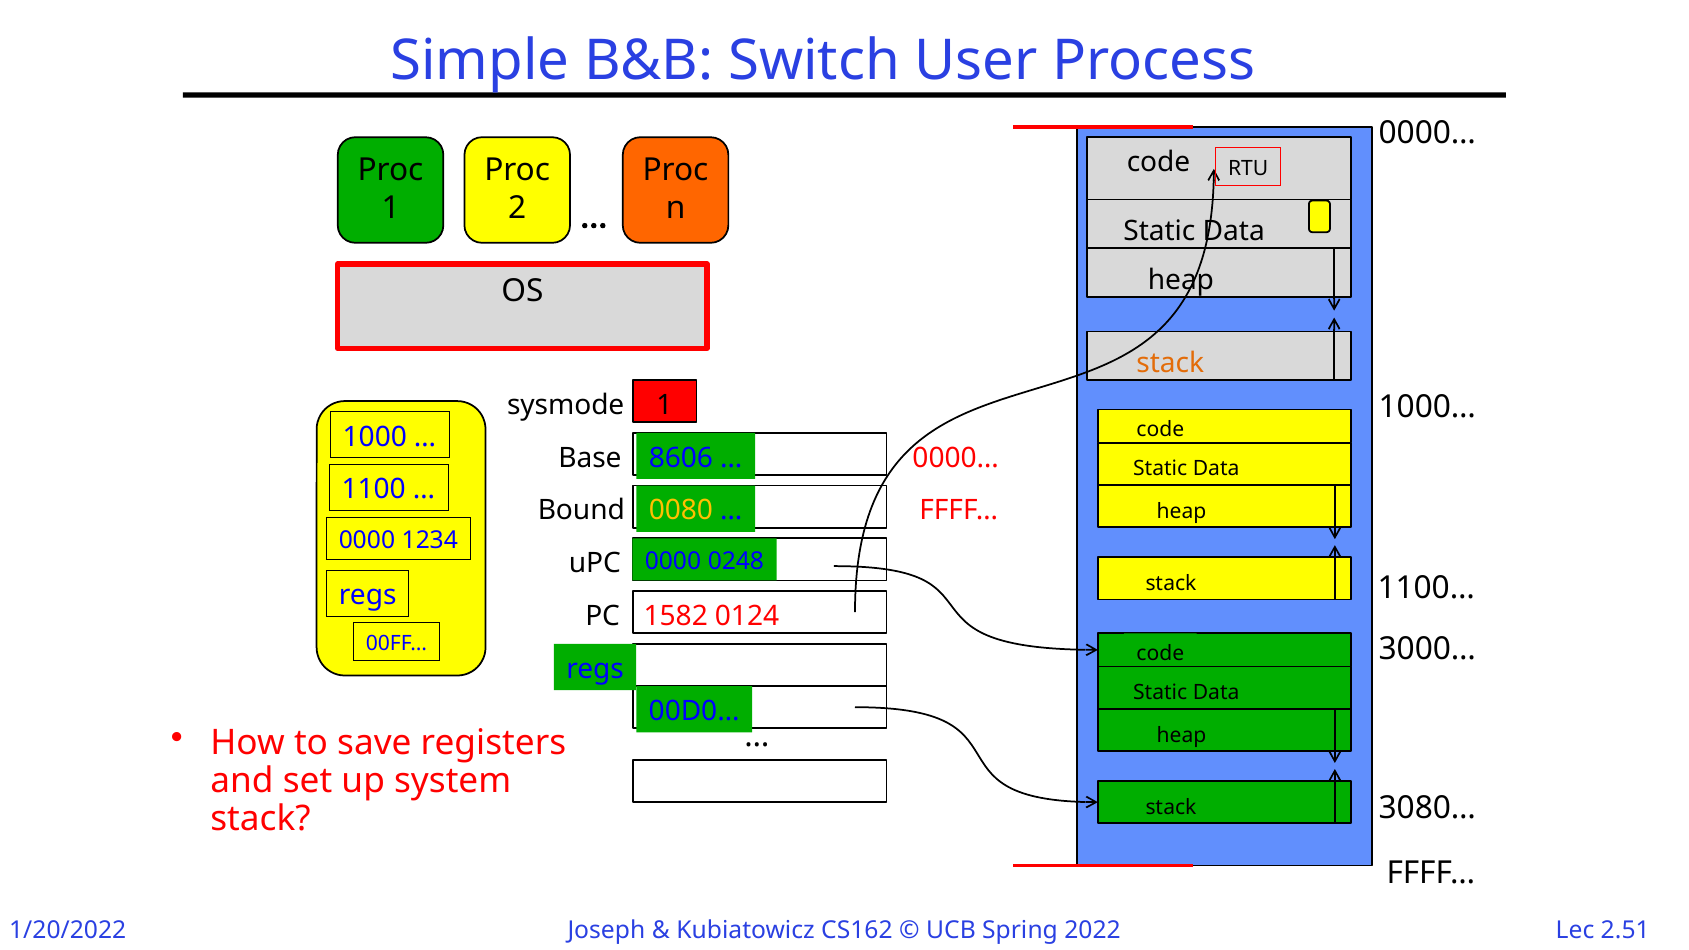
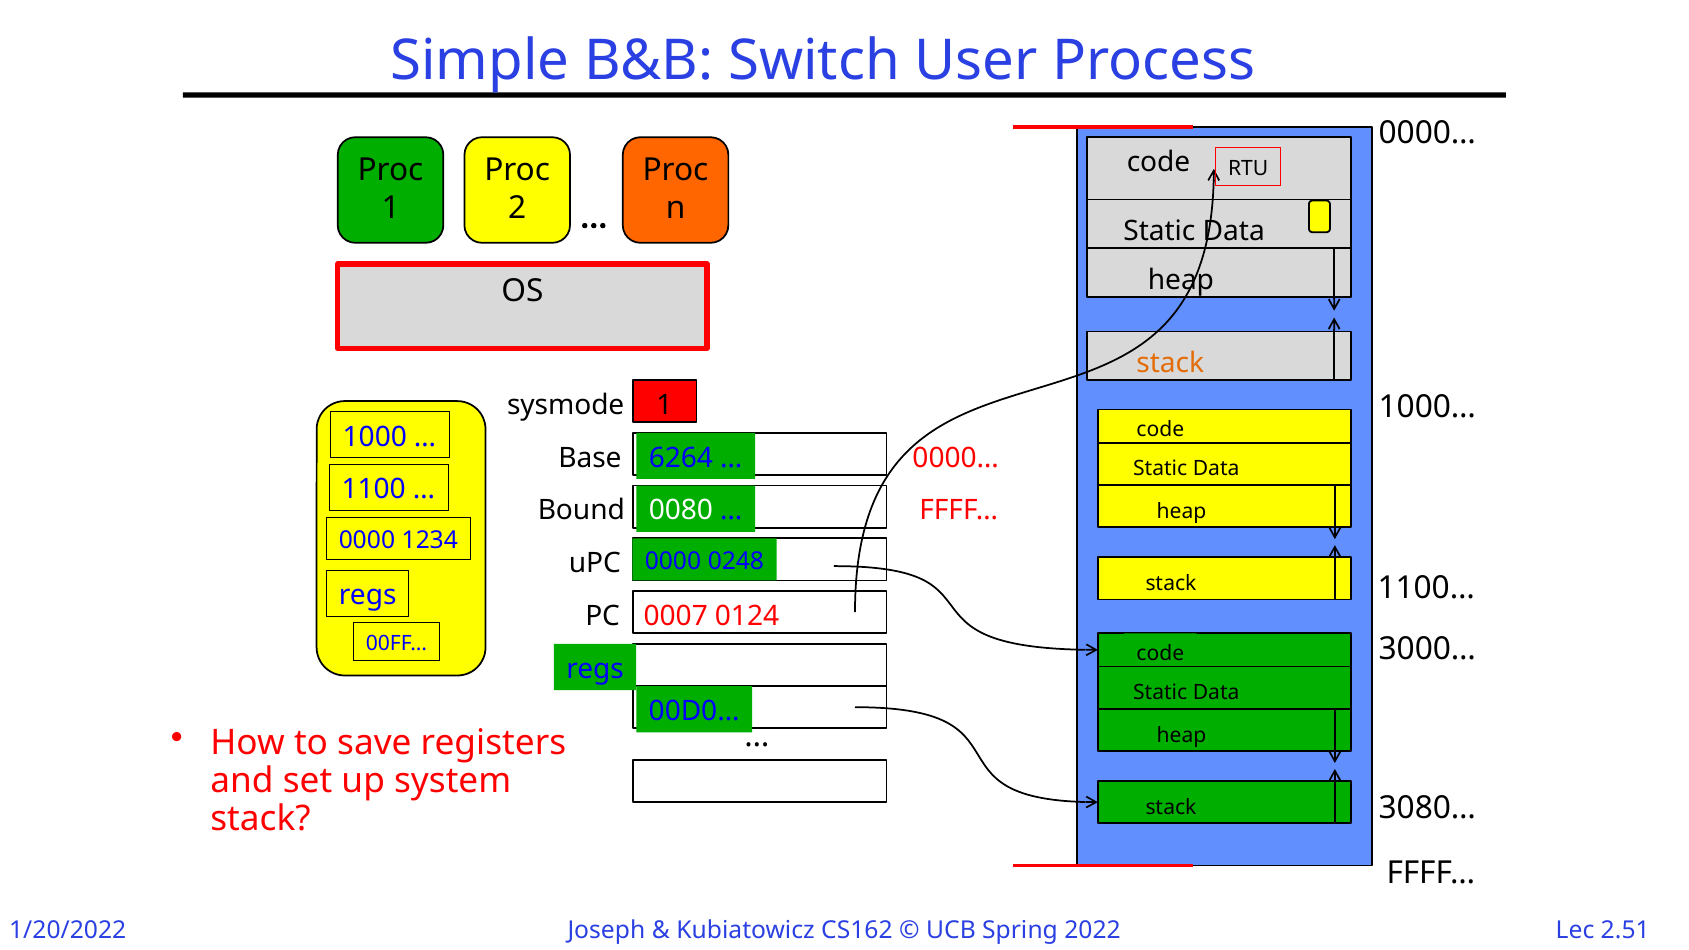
8606: 8606 -> 6264 (681, 458)
0080 colour: yellow -> white (681, 511)
1582: 1582 -> 0007 (676, 616)
